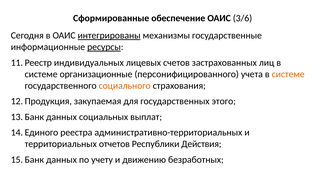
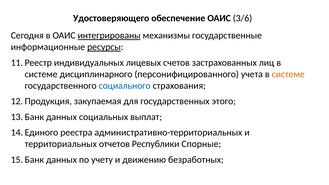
Сформированные: Сформированные -> Удостоверяющего (111, 18)
организационные: организационные -> дисциплинарного (96, 74)
социального colour: orange -> blue (125, 86)
Действия: Действия -> Спорные (201, 144)
